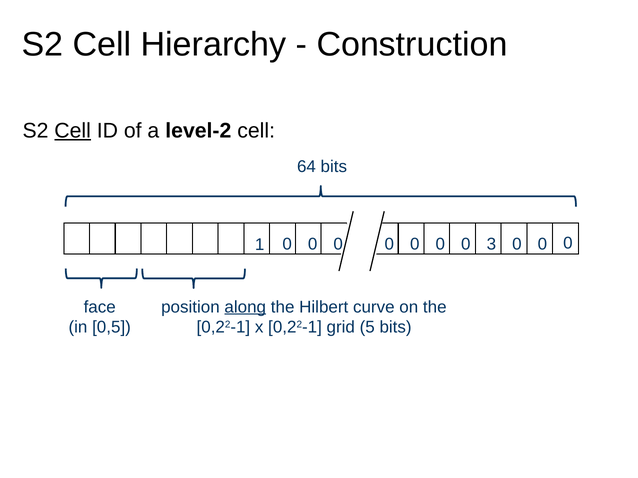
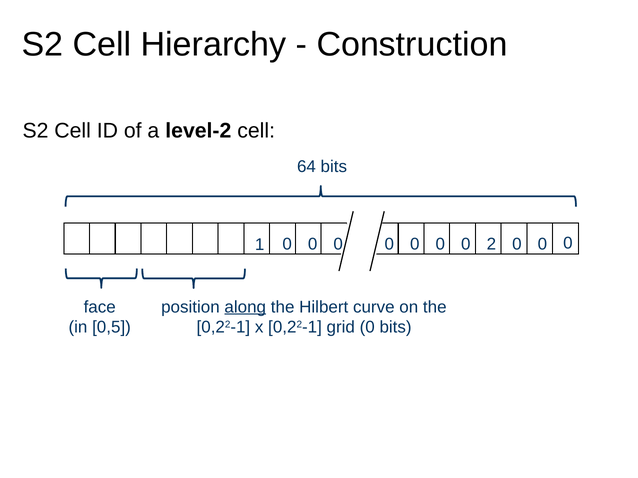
Cell underline: present -> none (73, 131)
3: 3 -> 2 (491, 245)
grid 5: 5 -> 0 (367, 328)
